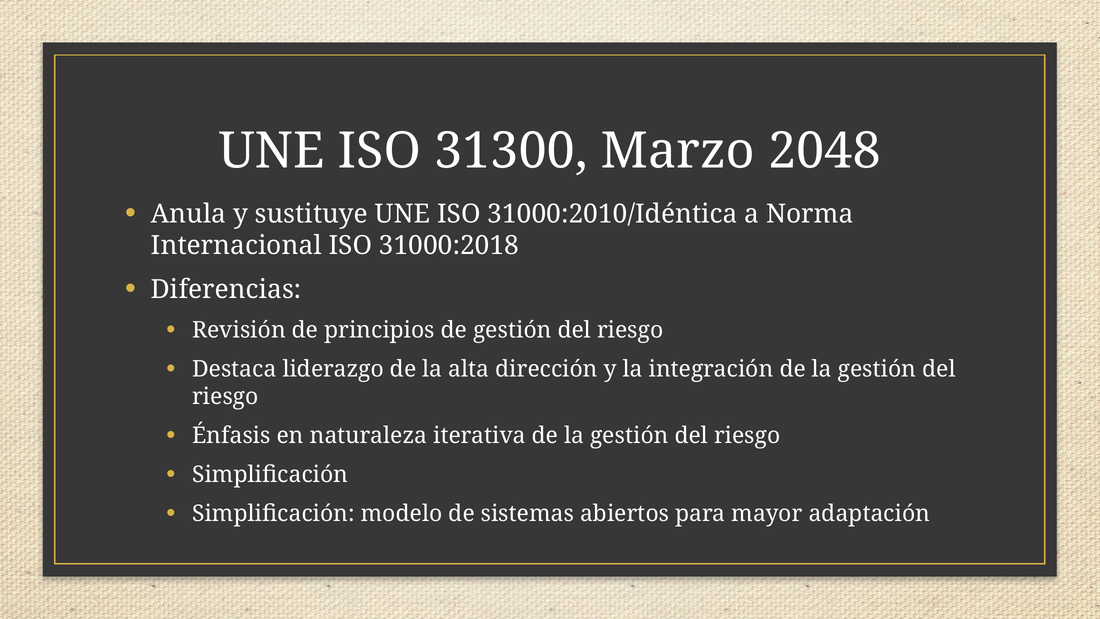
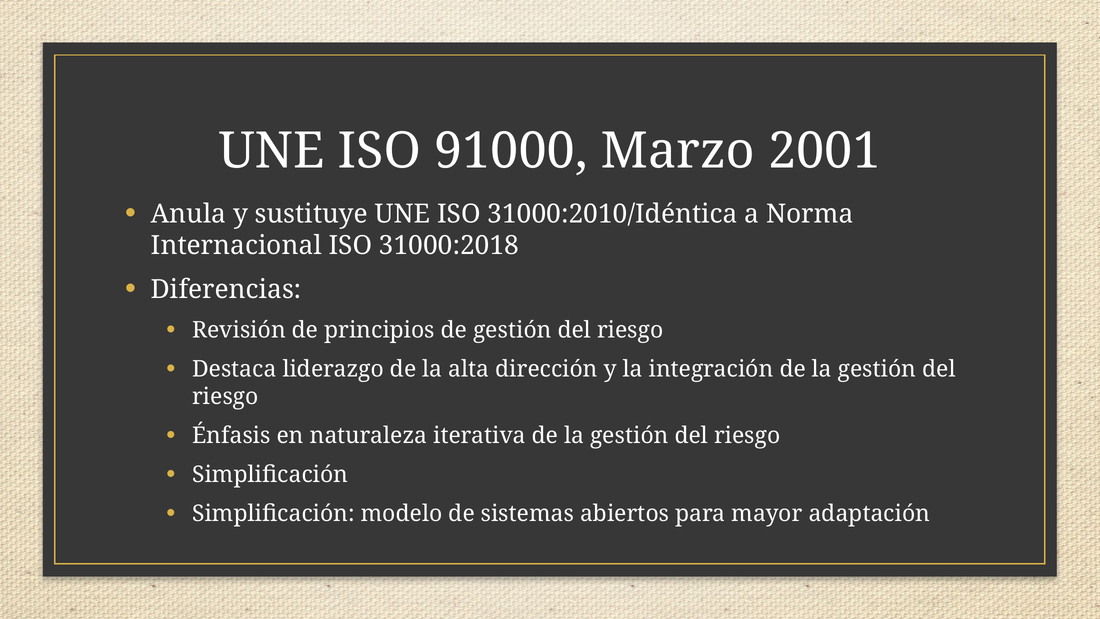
31300: 31300 -> 91000 (511, 151)
2048: 2048 -> 2001 (824, 151)
